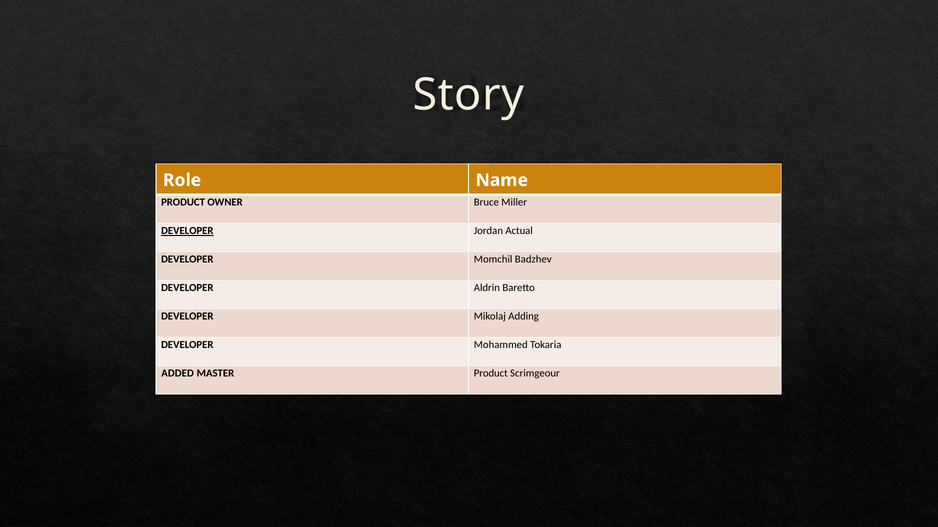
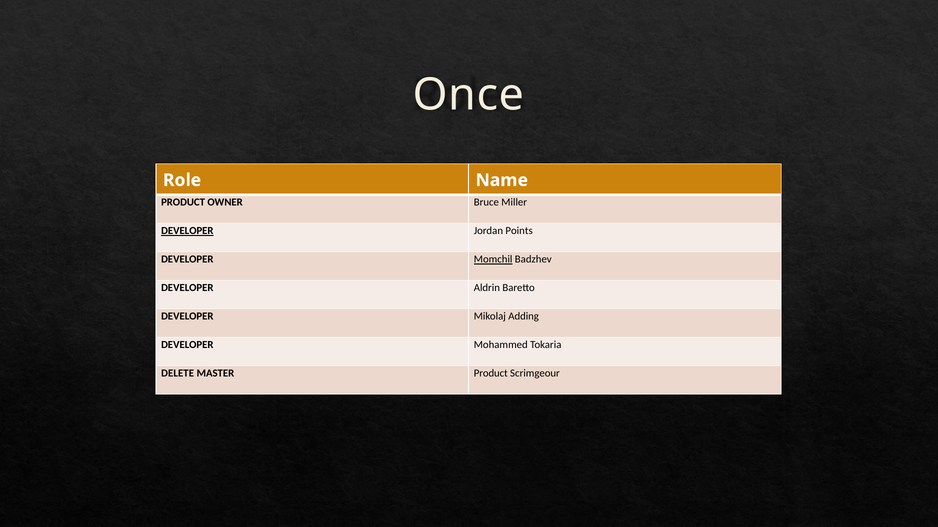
Story: Story -> Once (468, 95)
Actual: Actual -> Points (519, 231)
Momchil underline: none -> present (493, 260)
ADDED: ADDED -> DELETE (178, 374)
